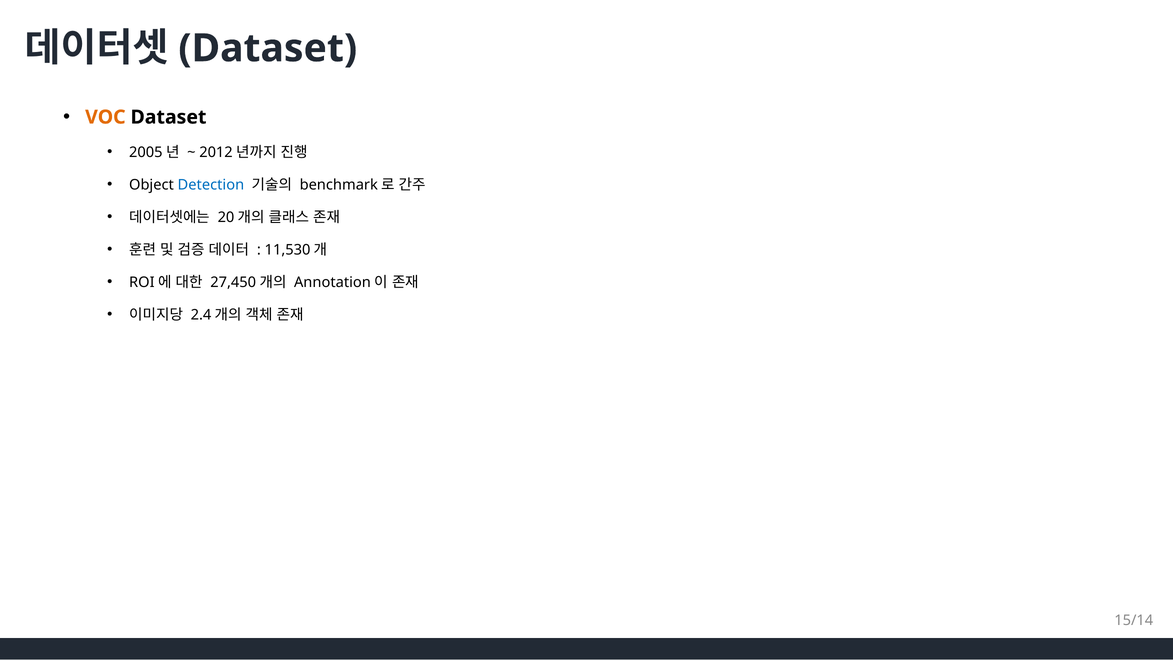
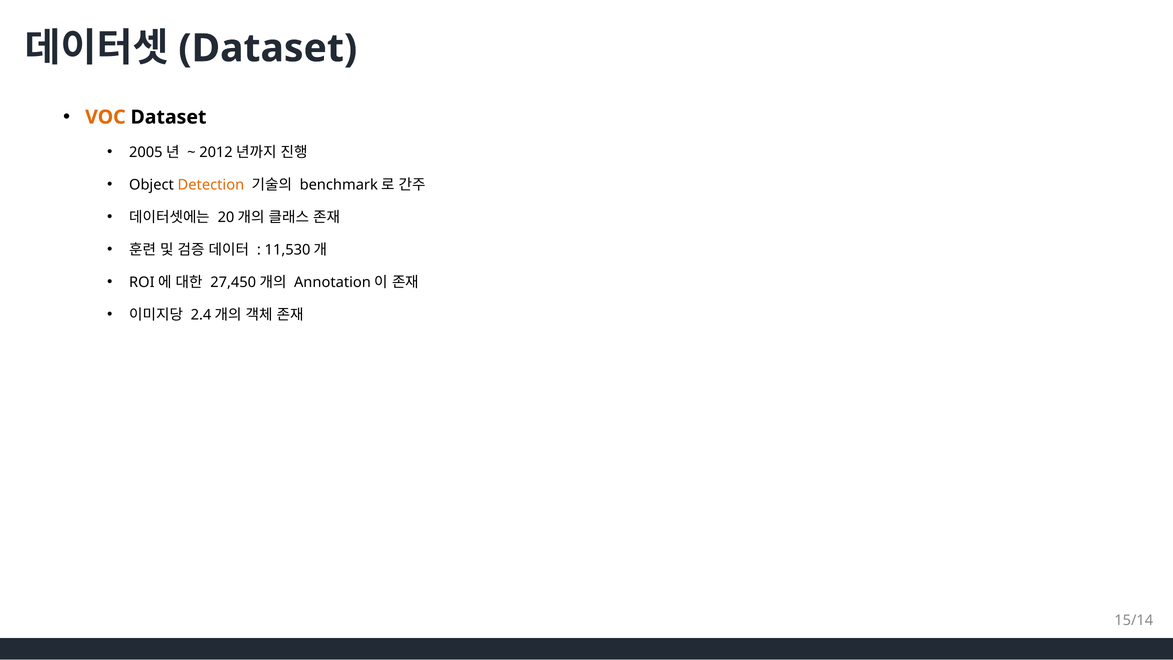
Detection colour: blue -> orange (211, 185)
